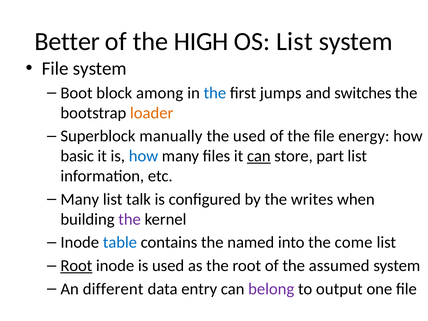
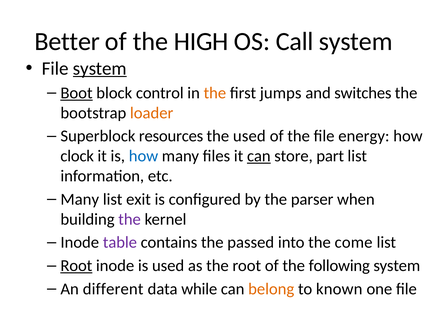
OS List: List -> Call (295, 41)
system underline: none -> present (100, 68)
Boot underline: none -> present (77, 93)
among: among -> control (160, 93)
the colour: blue -> orange (215, 93)
manually: manually -> resources (171, 136)
basic: basic -> clock (77, 156)
talk: talk -> exit (138, 199)
writes: writes -> parser (312, 199)
table colour: blue -> purple (120, 242)
named: named -> passed (251, 242)
assumed: assumed -> following (339, 266)
entry: entry -> while (199, 289)
belong colour: purple -> orange (271, 289)
output: output -> known (339, 289)
